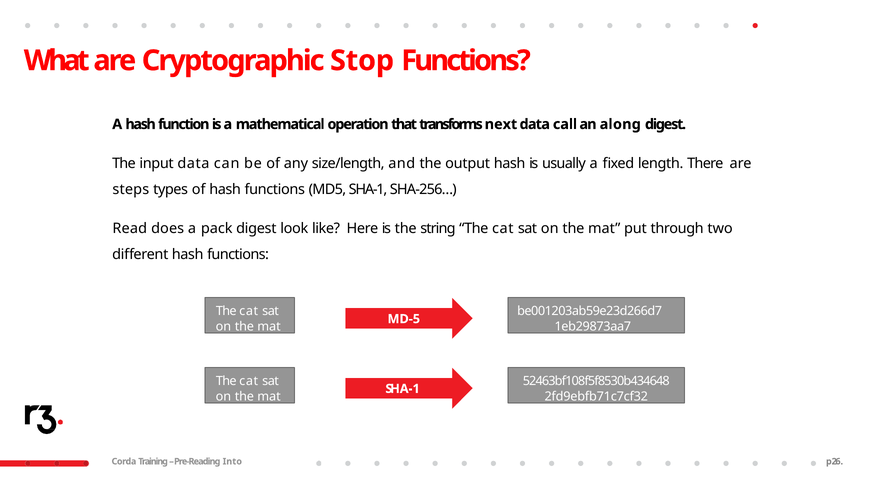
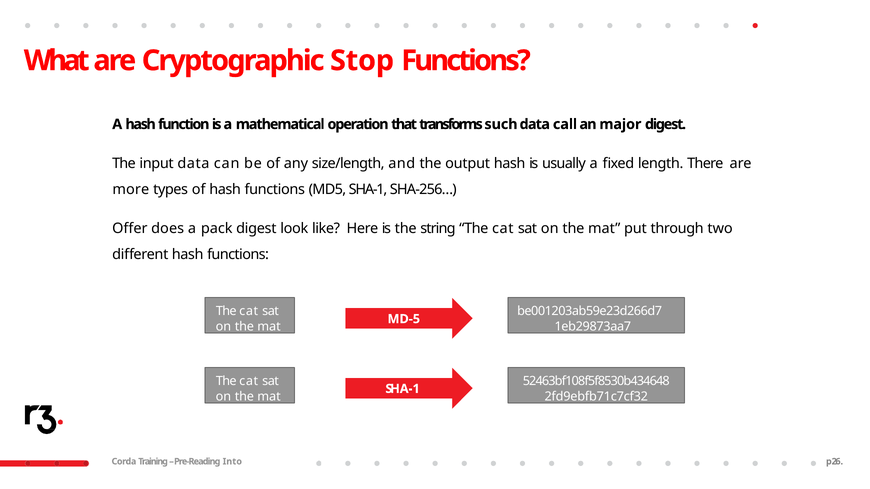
next: next -> such (501, 124)
along: along -> major (620, 124)
steps: steps -> more (131, 190)
Read: Read -> Offer (130, 229)
